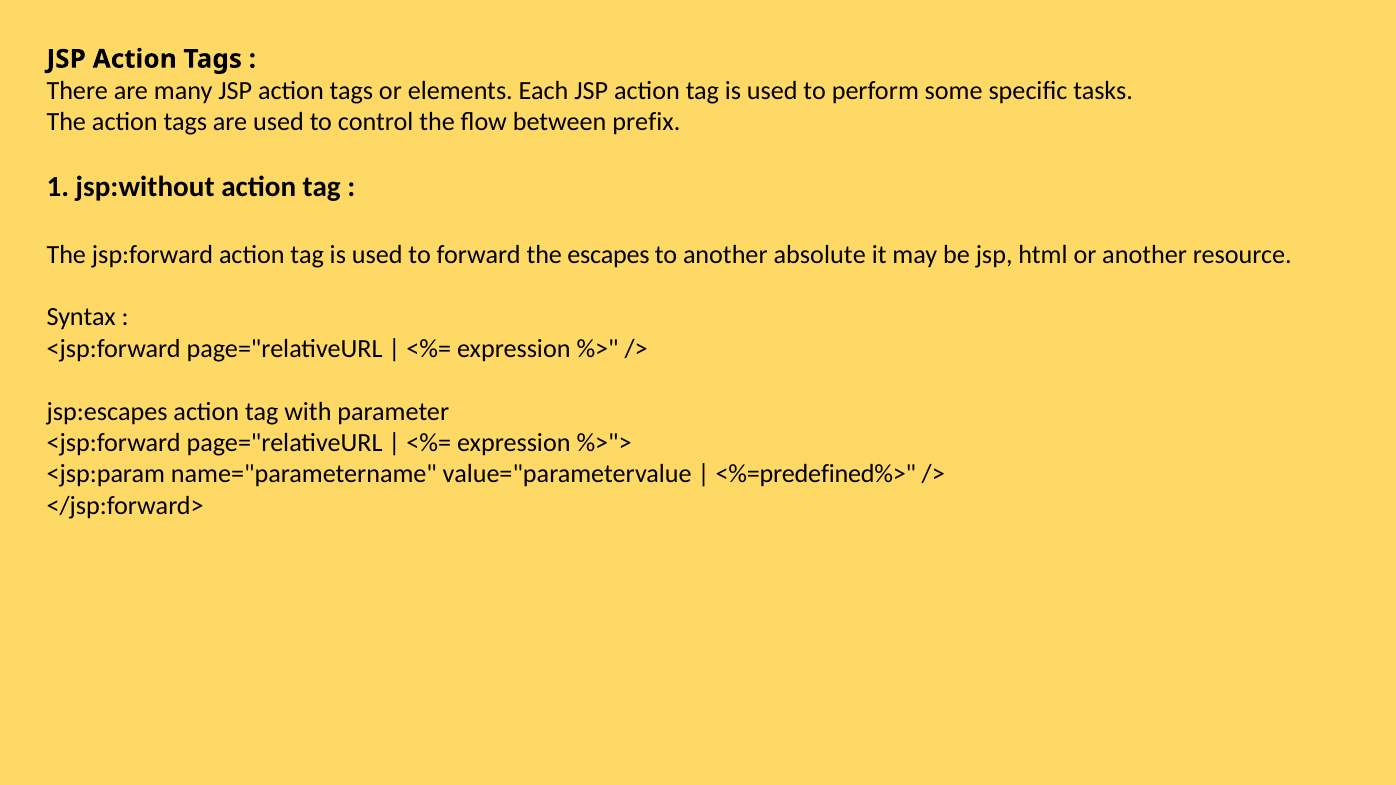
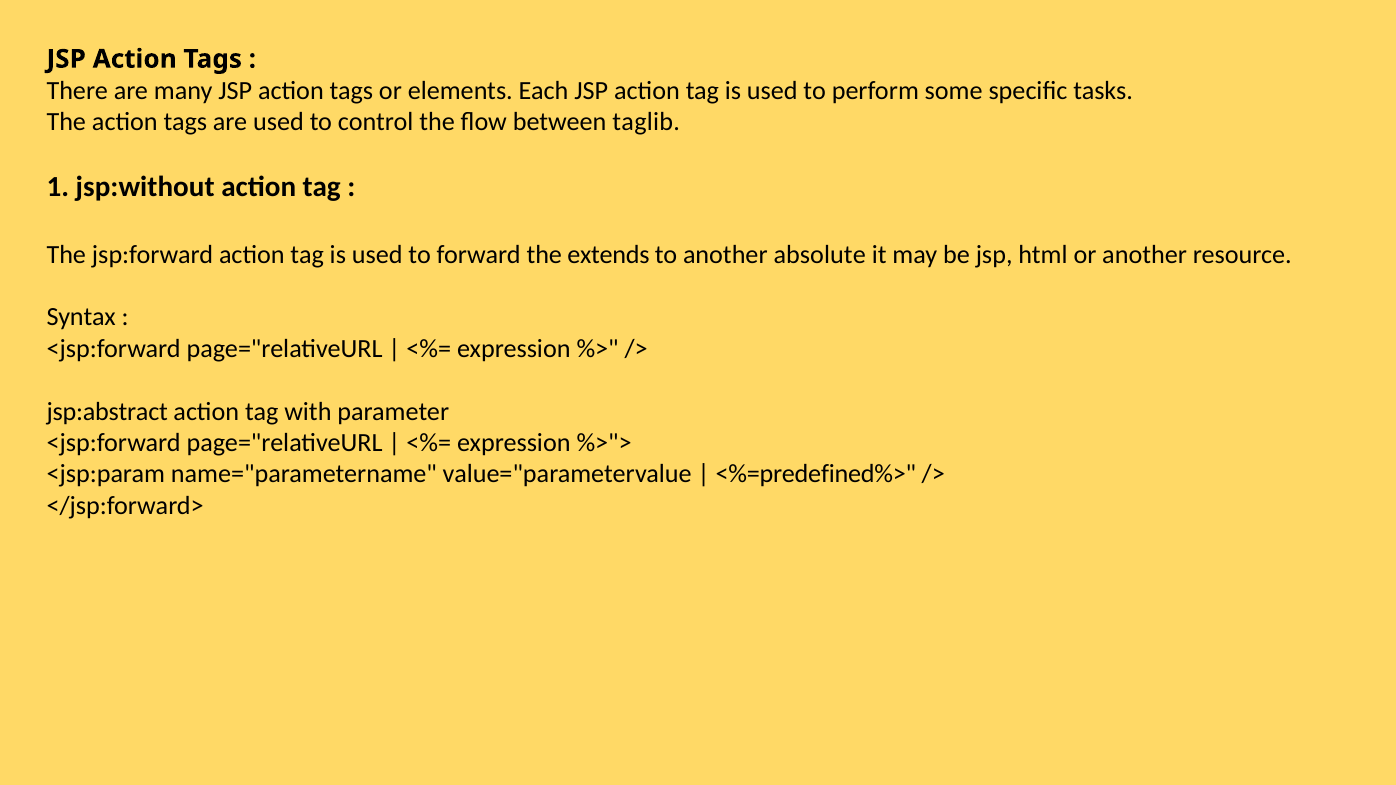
prefix: prefix -> taglib (646, 122)
escapes: escapes -> extends (609, 255)
jsp:escapes: jsp:escapes -> jsp:abstract (107, 412)
